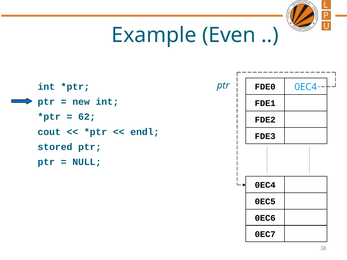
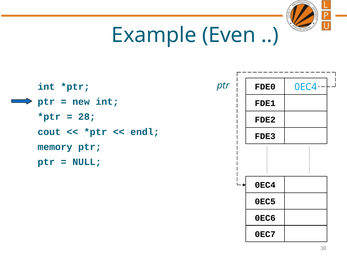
62: 62 -> 28 (87, 117)
stored: stored -> memory (55, 147)
